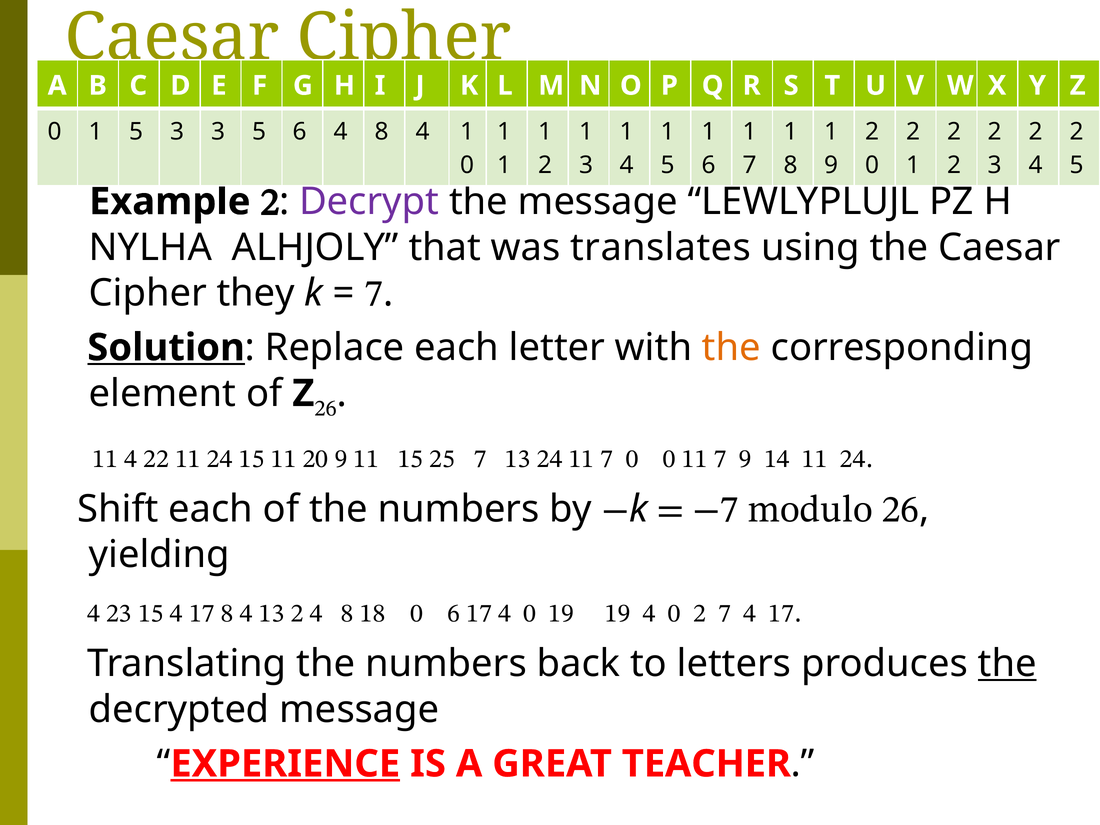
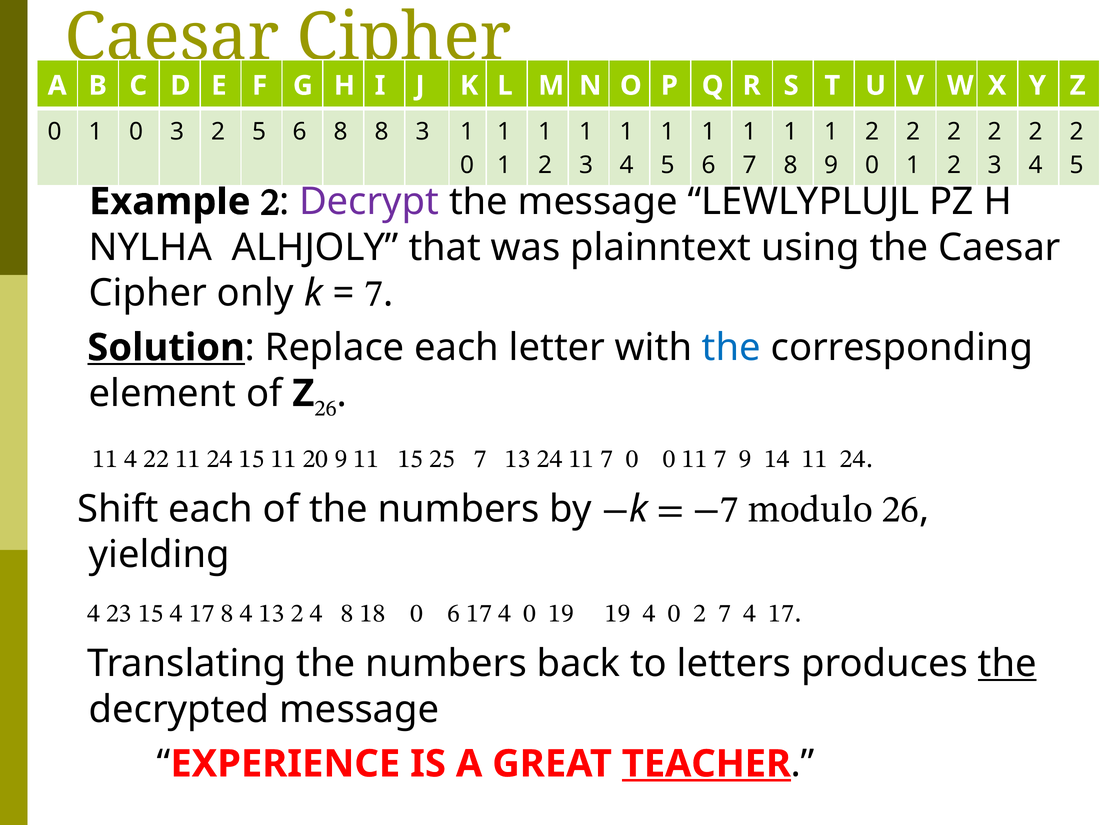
0 1 5: 5 -> 0 (136, 132)
3: 3 -> 2 (218, 132)
6 4: 4 -> 8 (341, 132)
4: 4 -> 3 (423, 132)
translates: translates -> plainntext (661, 247)
they: they -> only (255, 293)
the colour: orange -> blue (731, 348)
EXPERIENCE underline: present -> none (285, 764)
TEACHER underline: none -> present (706, 764)
